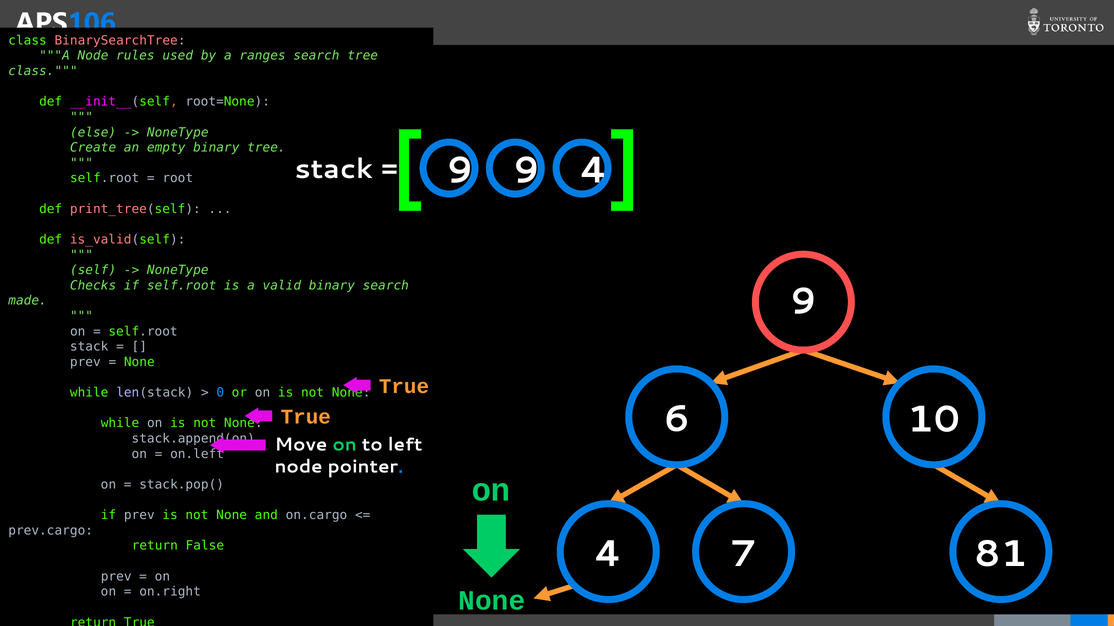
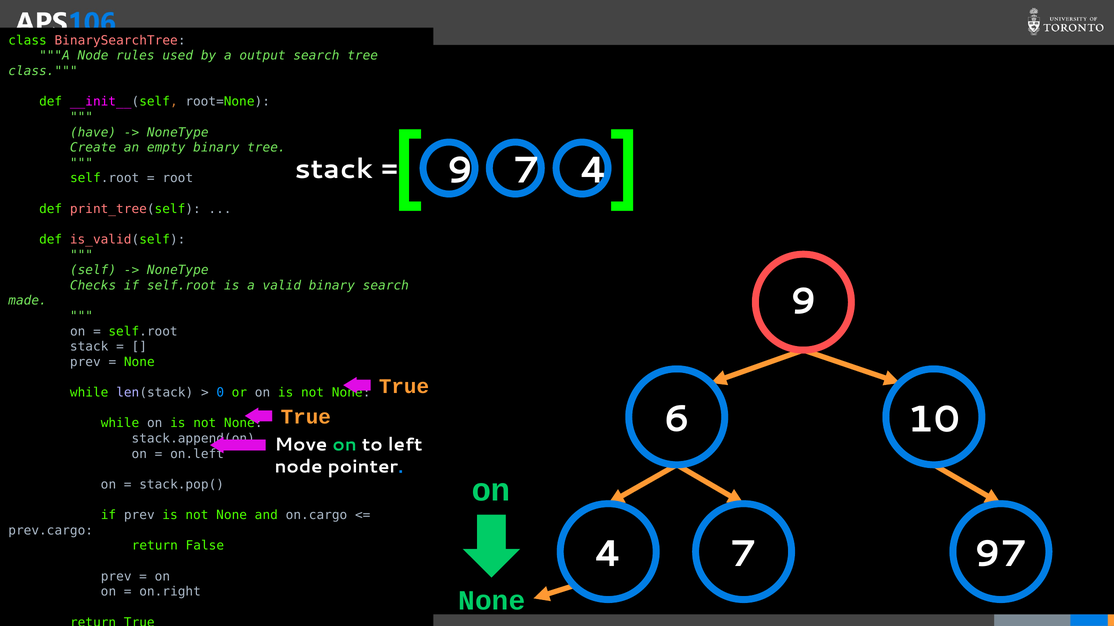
ranges: ranges -> output (263, 56)
else: else -> have (93, 132)
9 9: 9 -> 7 (526, 171)
81: 81 -> 97 (1001, 555)
